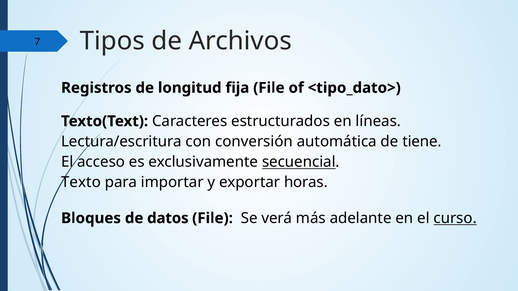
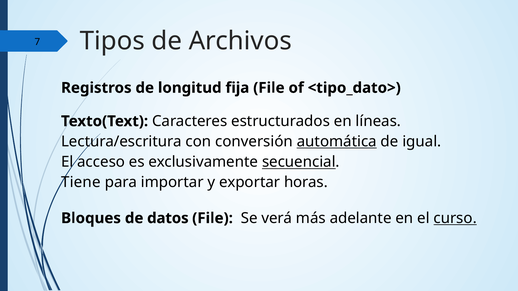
automática underline: none -> present (337, 142)
tiene: tiene -> igual (422, 142)
Texto: Texto -> Tiene (81, 182)
